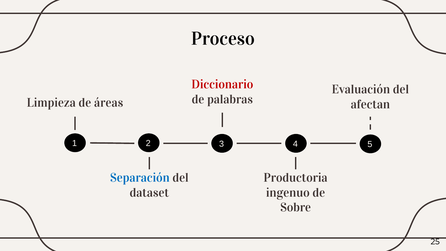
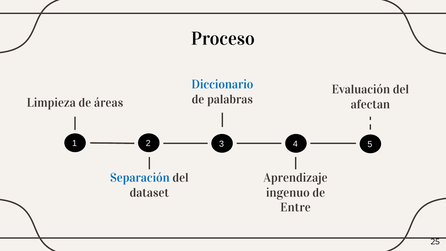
Diccionario colour: red -> blue (222, 84)
Productoria: Productoria -> Aprendizaje (296, 178)
Sobre: Sobre -> Entre (295, 207)
